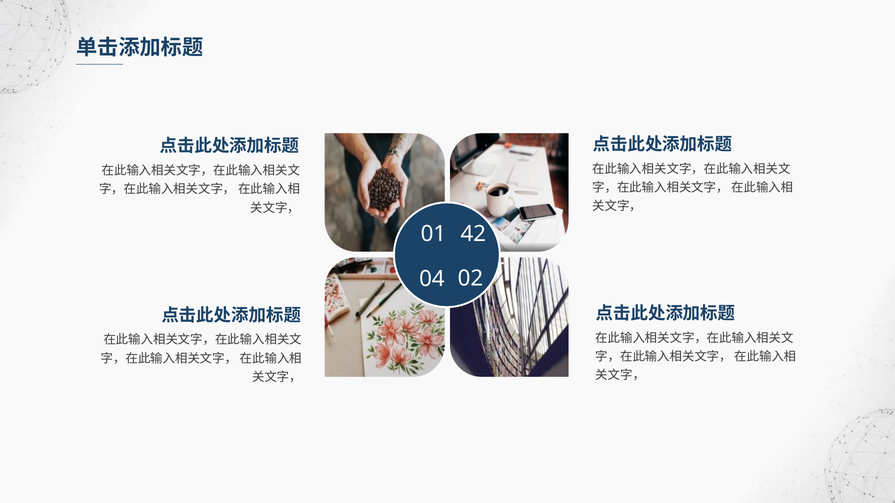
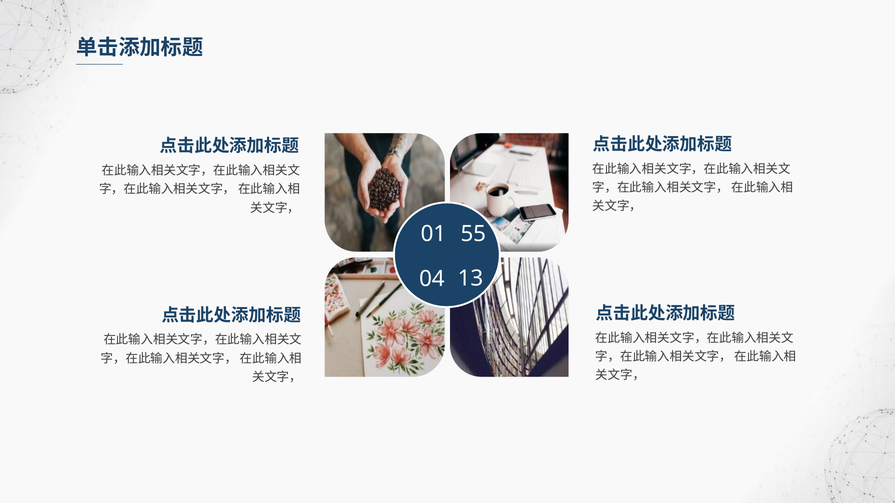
42: 42 -> 55 (473, 234)
02: 02 -> 13 (470, 278)
